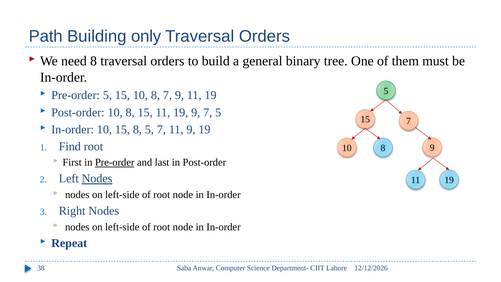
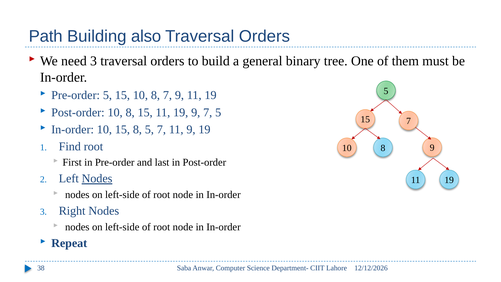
only: only -> also (146, 36)
need 8: 8 -> 3 (94, 61)
Pre-order underline: present -> none (115, 162)
